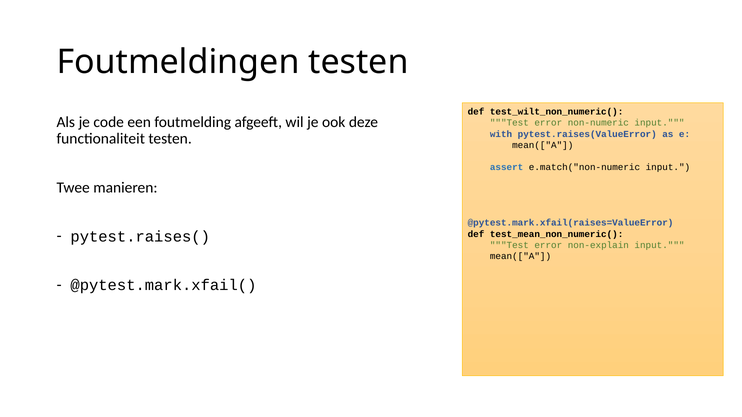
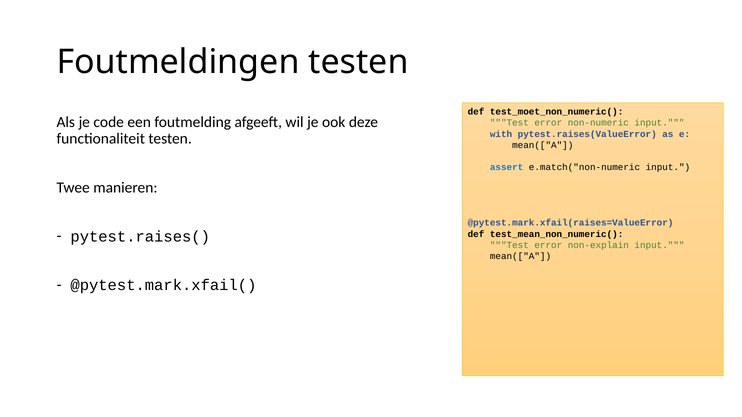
test_wilt_non_numeric(: test_wilt_non_numeric( -> test_moet_non_numeric( (557, 112)
